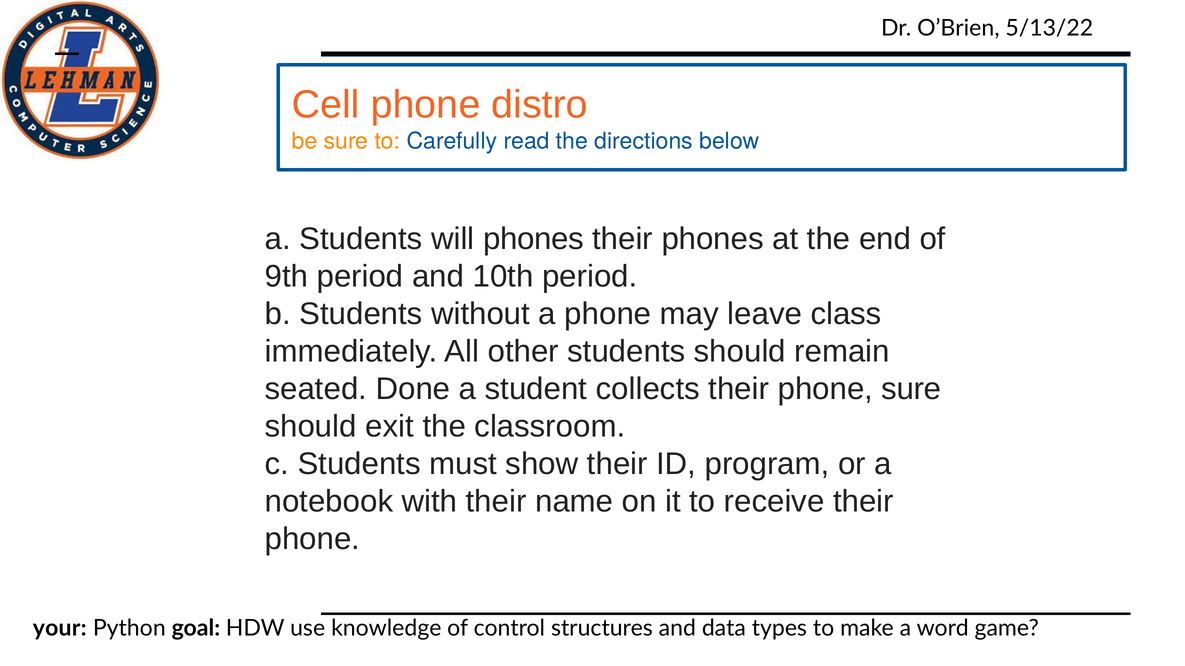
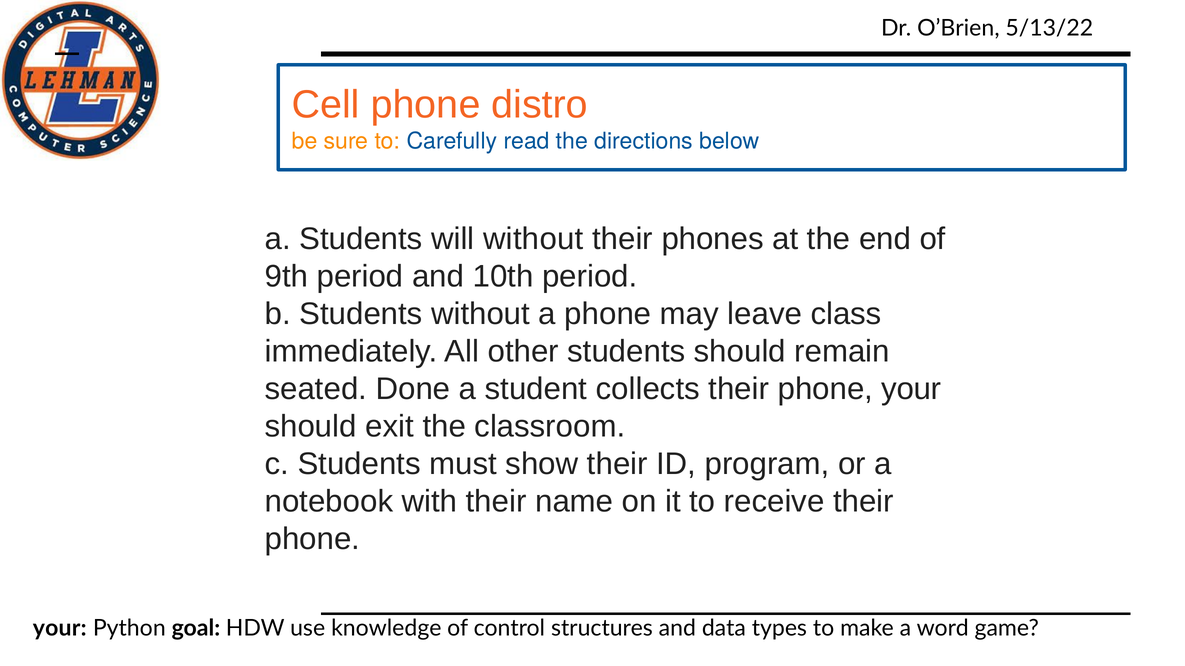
will phones: phones -> without (533, 239)
phone sure: sure -> your (911, 389)
